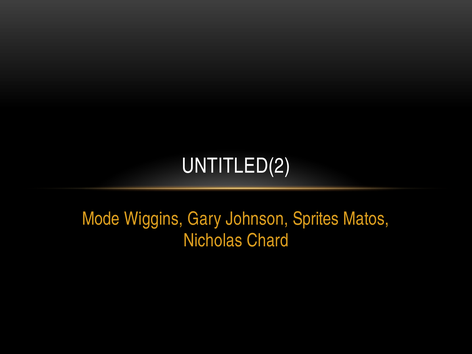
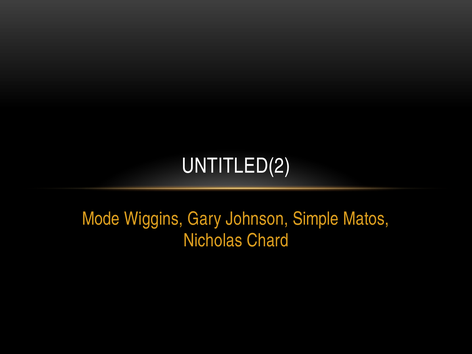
Sprites: Sprites -> Simple (316, 219)
